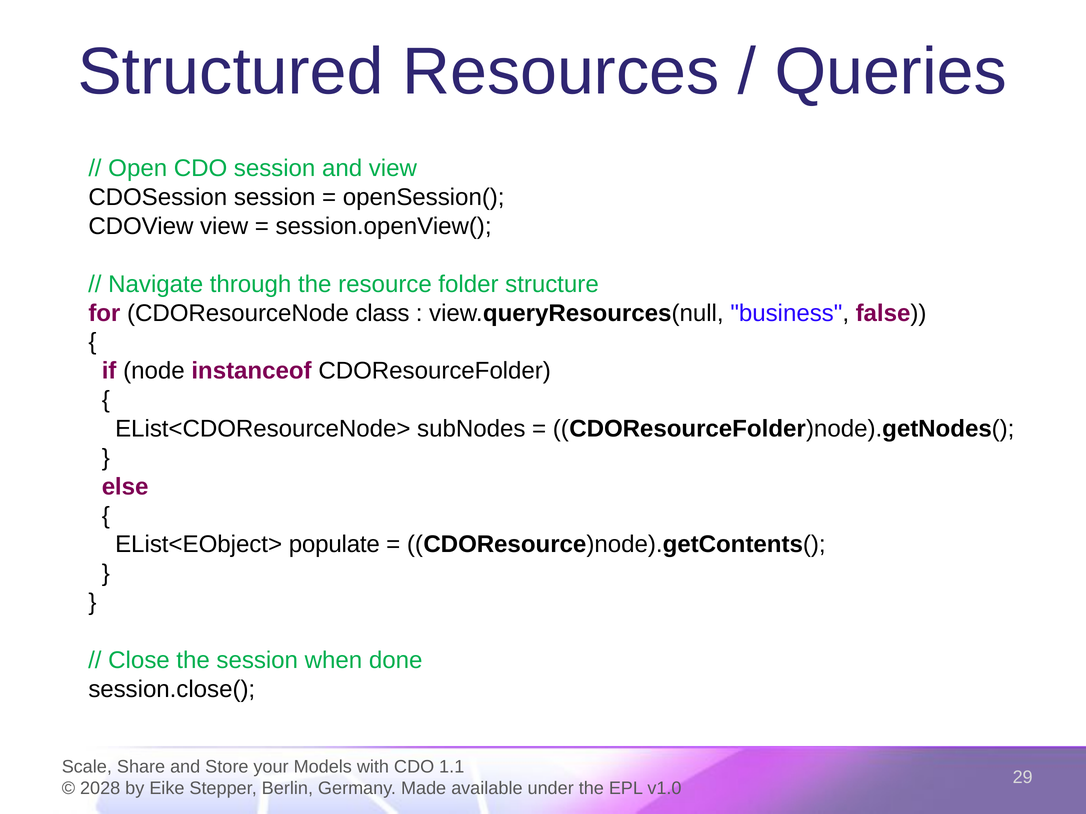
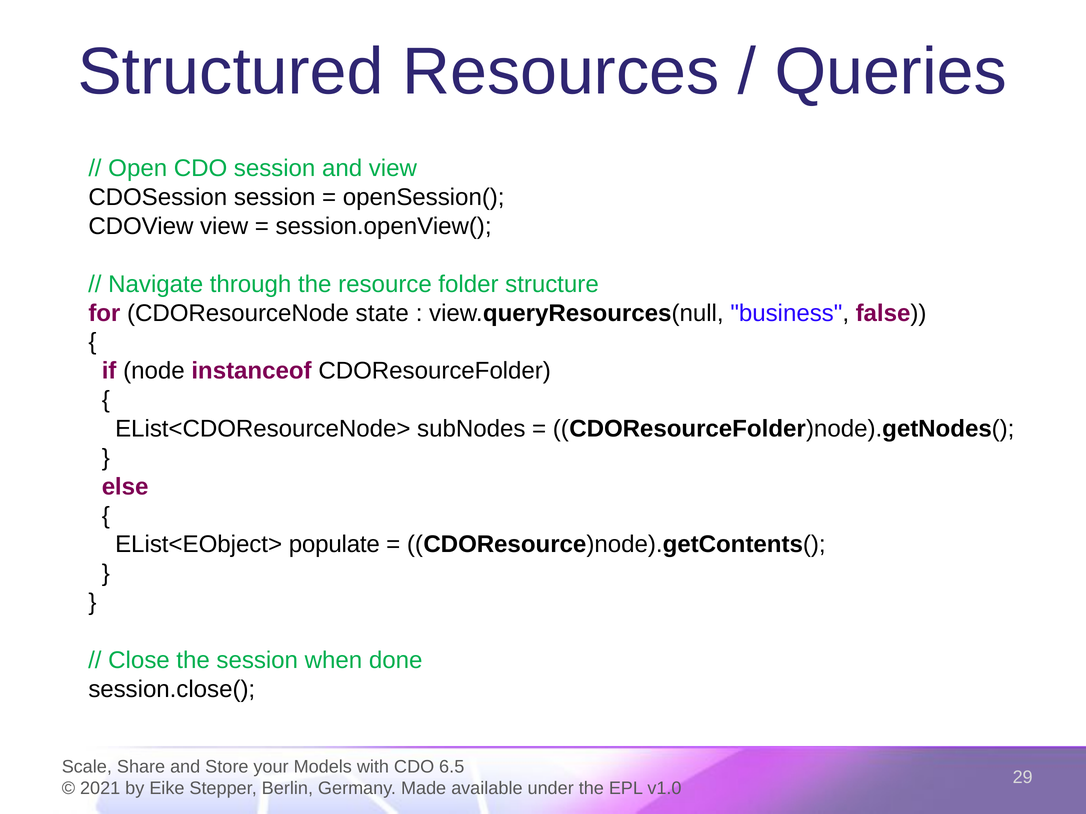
class: class -> state (382, 313)
1.1: 1.1 -> 6.5 (452, 767)
2028: 2028 -> 2021 (100, 789)
